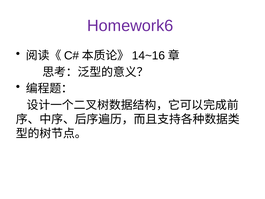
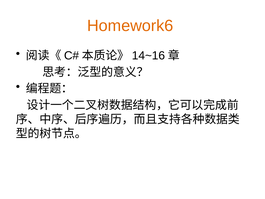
Homework6 colour: purple -> orange (130, 26)
